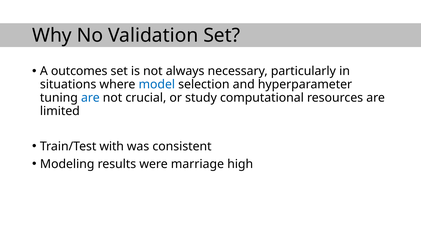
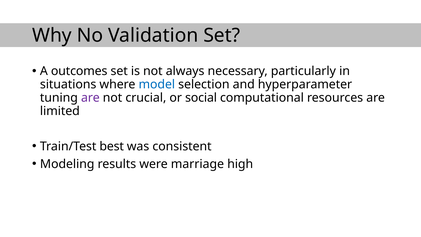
are colour: blue -> purple (90, 98)
study: study -> social (201, 98)
with: with -> best (112, 146)
